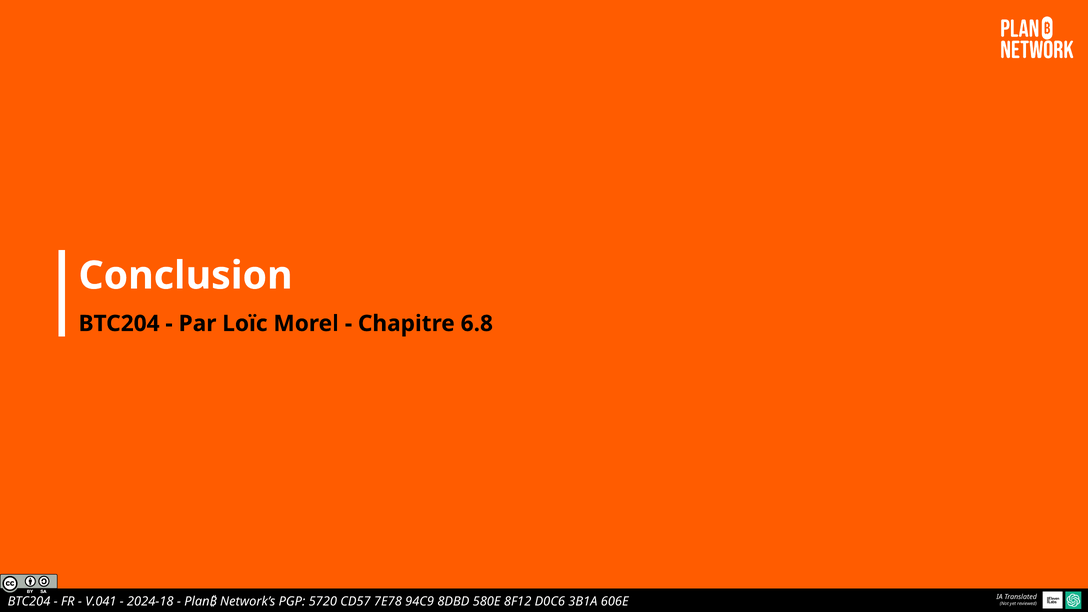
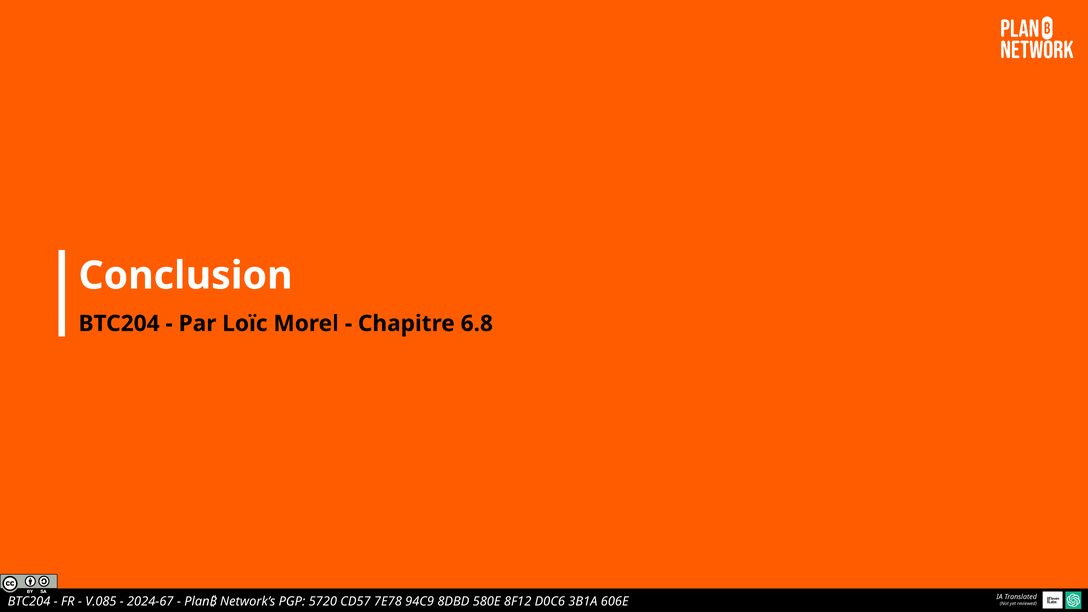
V.041: V.041 -> V.085 (101, 602)
2024-18: 2024-18 -> 2024-67 (150, 602)
